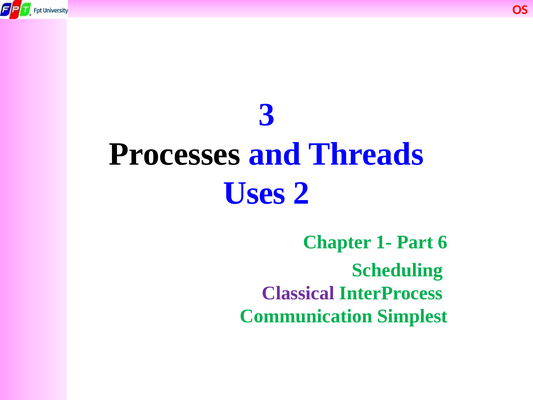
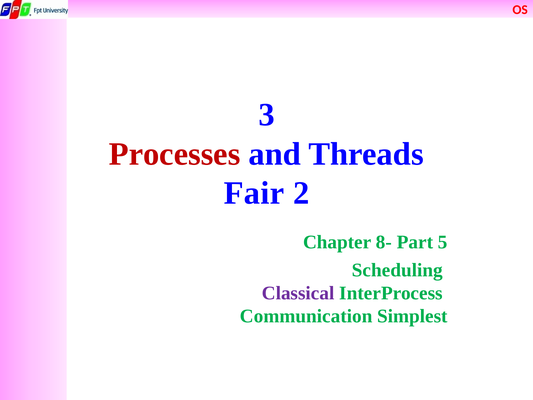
Processes colour: black -> red (175, 154)
Uses: Uses -> Fair (254, 193)
1-: 1- -> 8- (384, 242)
6: 6 -> 5 (443, 242)
